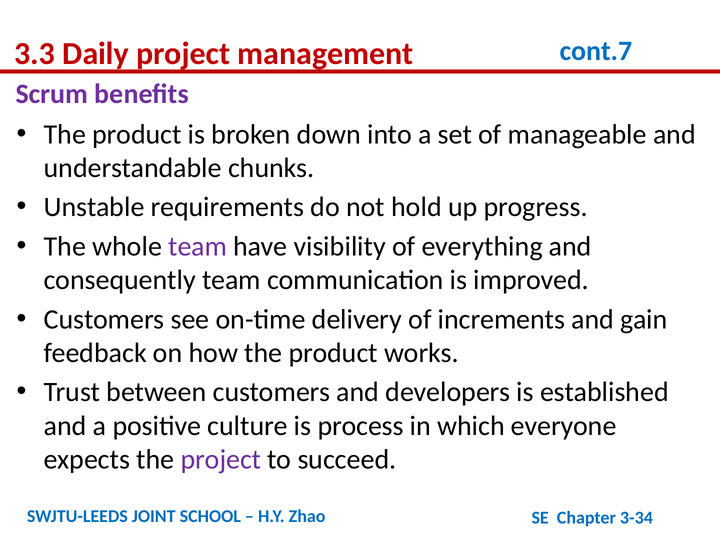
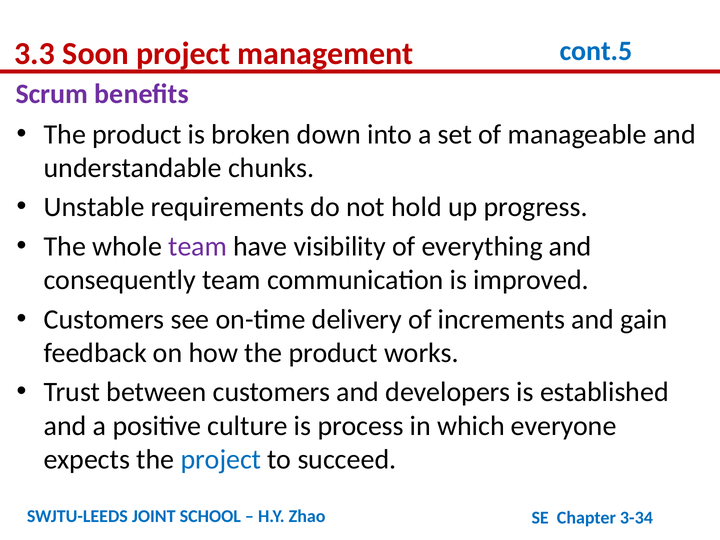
cont.7: cont.7 -> cont.5 (596, 51)
Daily: Daily -> Soon (96, 54)
project colour: purple -> blue (221, 459)
